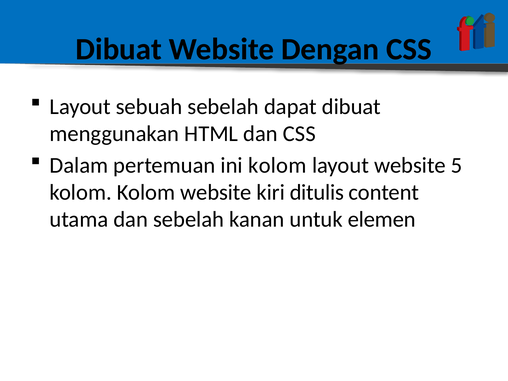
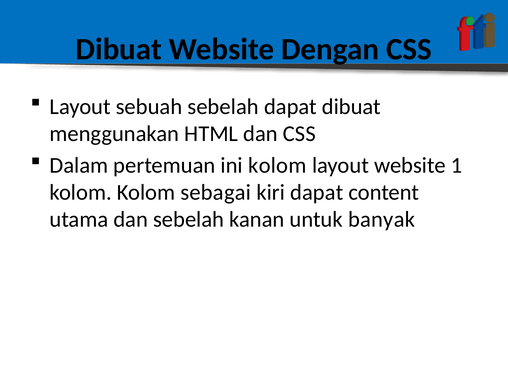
5: 5 -> 1 (456, 165)
Kolom website: website -> sebagai (216, 192)
kiri ditulis: ditulis -> dapat (317, 192)
elemen: elemen -> banyak (382, 219)
